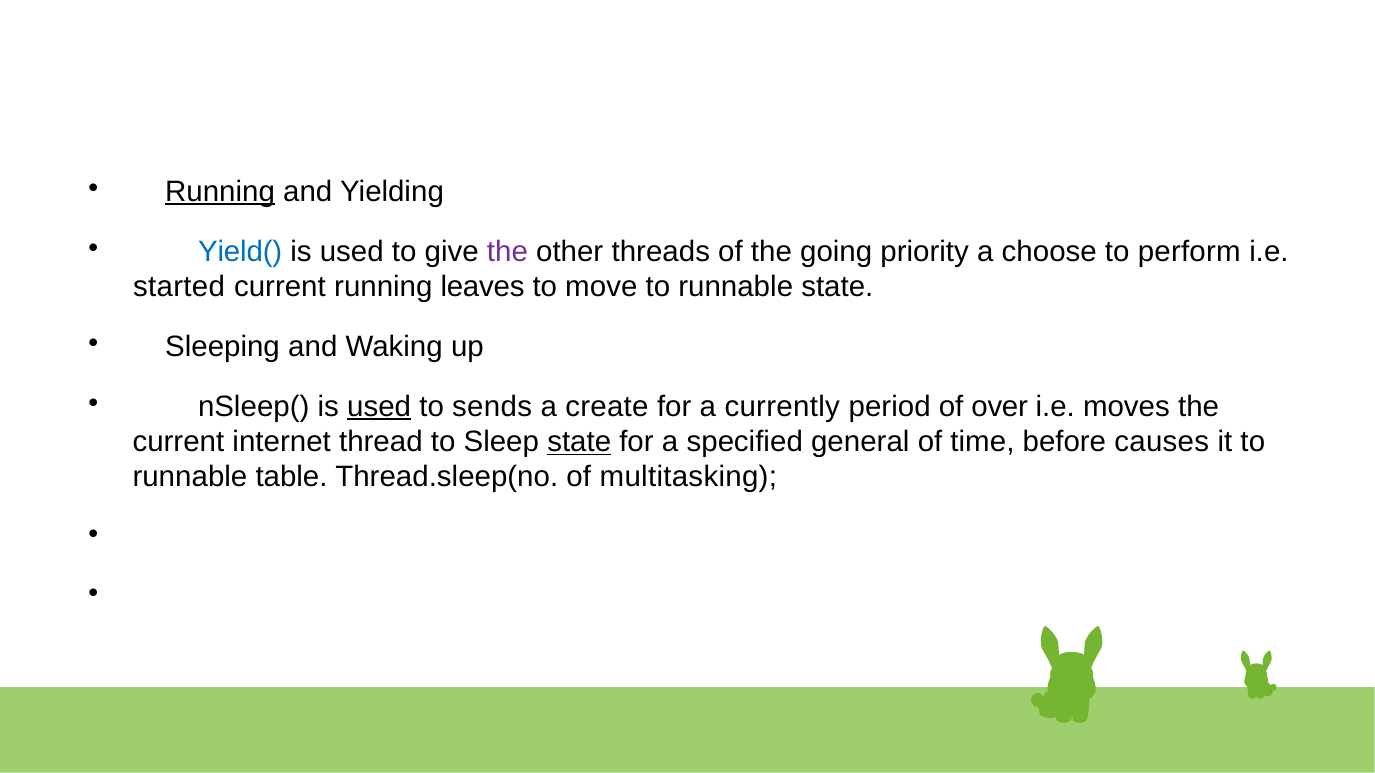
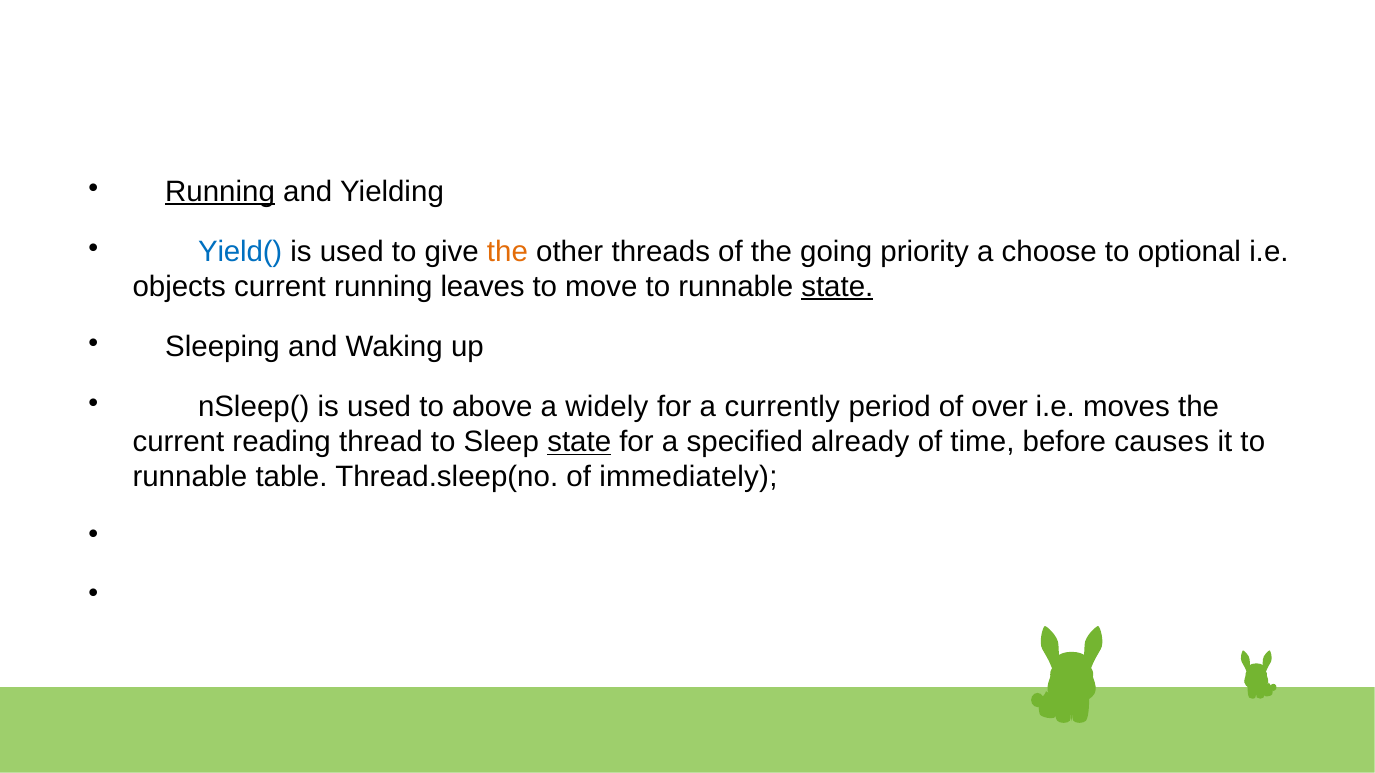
the colour: purple -> orange (507, 252)
perform: perform -> optional (1189, 252)
started: started -> objects (179, 287)
state underline: none -> present (837, 287)
used underline: present -> none (379, 407)
sends: sends -> above (492, 407)
create: create -> widely (607, 407)
internet: internet -> reading (282, 442)
general: general -> already (860, 442)
multitasking: multitasking -> immediately (688, 477)
